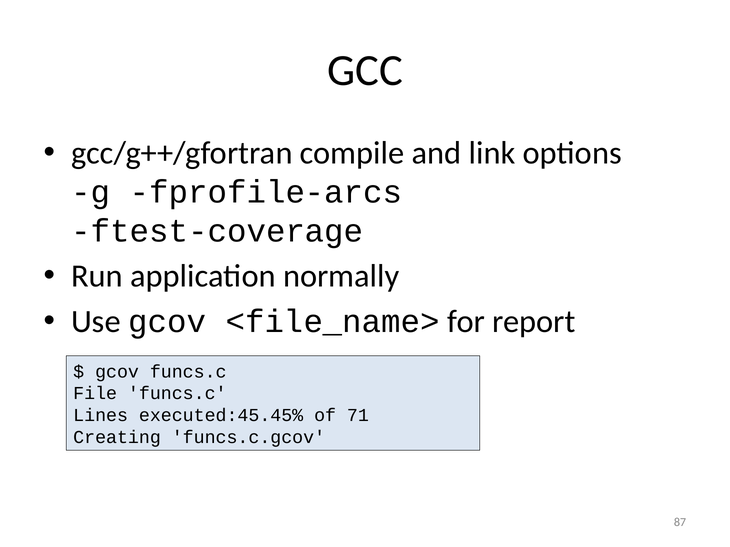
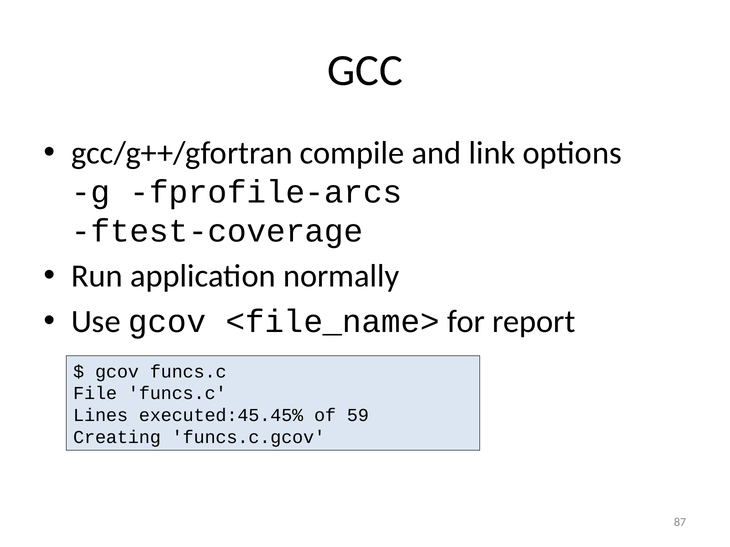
71: 71 -> 59 (358, 416)
